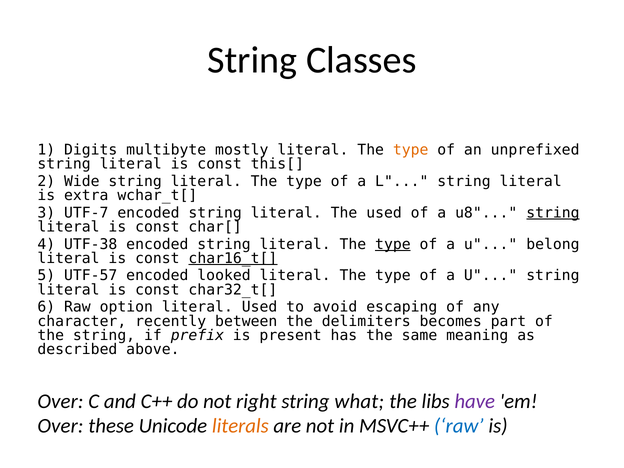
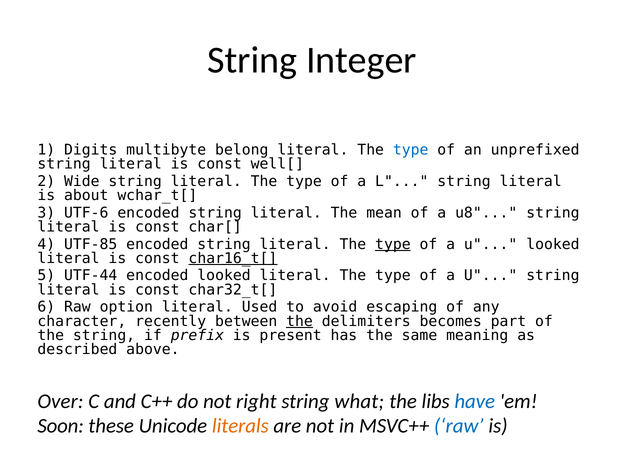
Classes: Classes -> Integer (361, 60)
mostly: mostly -> belong (242, 150)
type colour: orange -> blue (411, 150)
this[: this[ -> well[ (277, 164)
extra: extra -> about (86, 195)
UTF-7: UTF-7 -> UTF-6 (86, 213)
The used: used -> mean (384, 213)
string underline: present -> none (553, 213)
UTF-38: UTF-38 -> UTF-85 (91, 244)
u belong: belong -> looked (553, 244)
UTF-57: UTF-57 -> UTF-44 (91, 276)
the underline: none -> present (300, 321)
have colour: purple -> blue (475, 401)
Over: Over -> Soon (61, 426)
